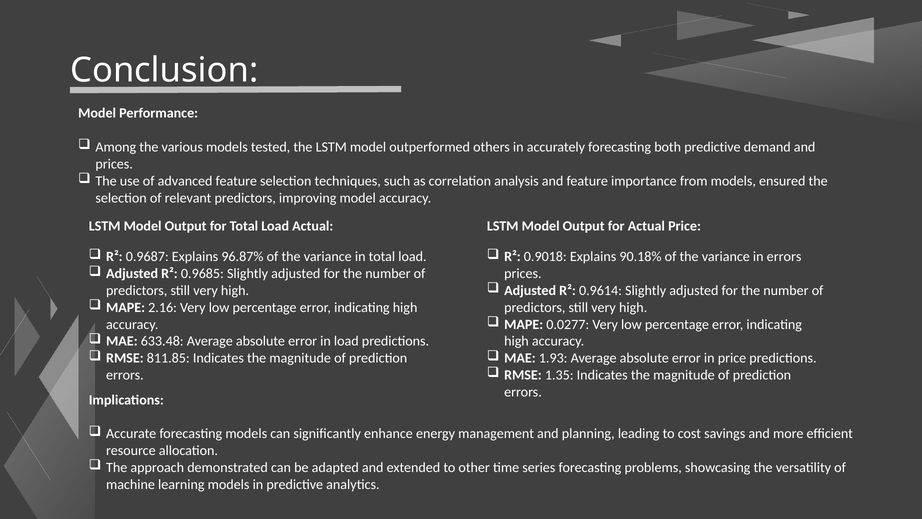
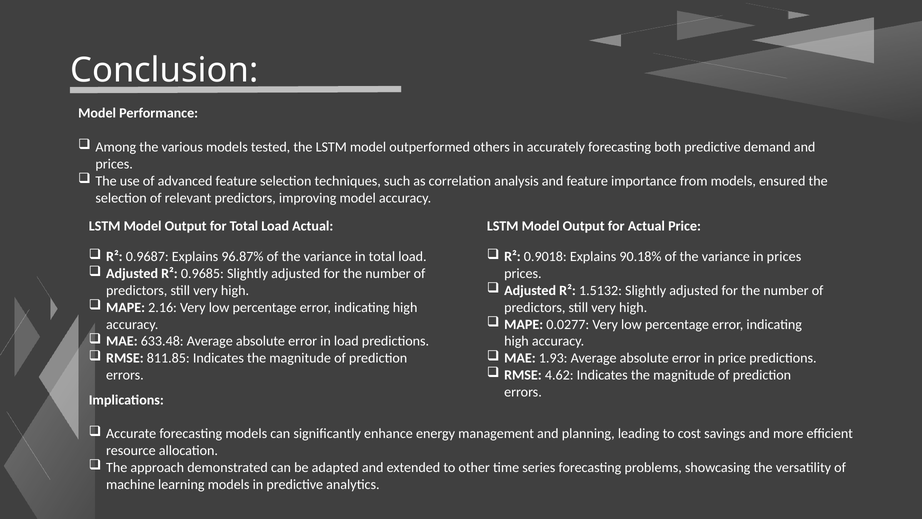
in errors: errors -> prices (784, 257)
0.9614: 0.9614 -> 1.5132 (600, 290)
1.35: 1.35 -> 4.62 (559, 375)
